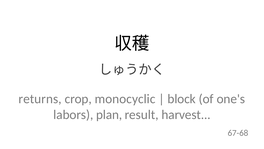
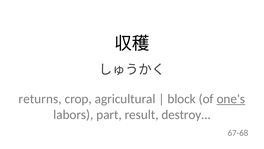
monocyclic: monocyclic -> agricultural (125, 99)
one's underline: none -> present (231, 99)
plan: plan -> part (109, 114)
harvest: harvest -> destroy (186, 114)
